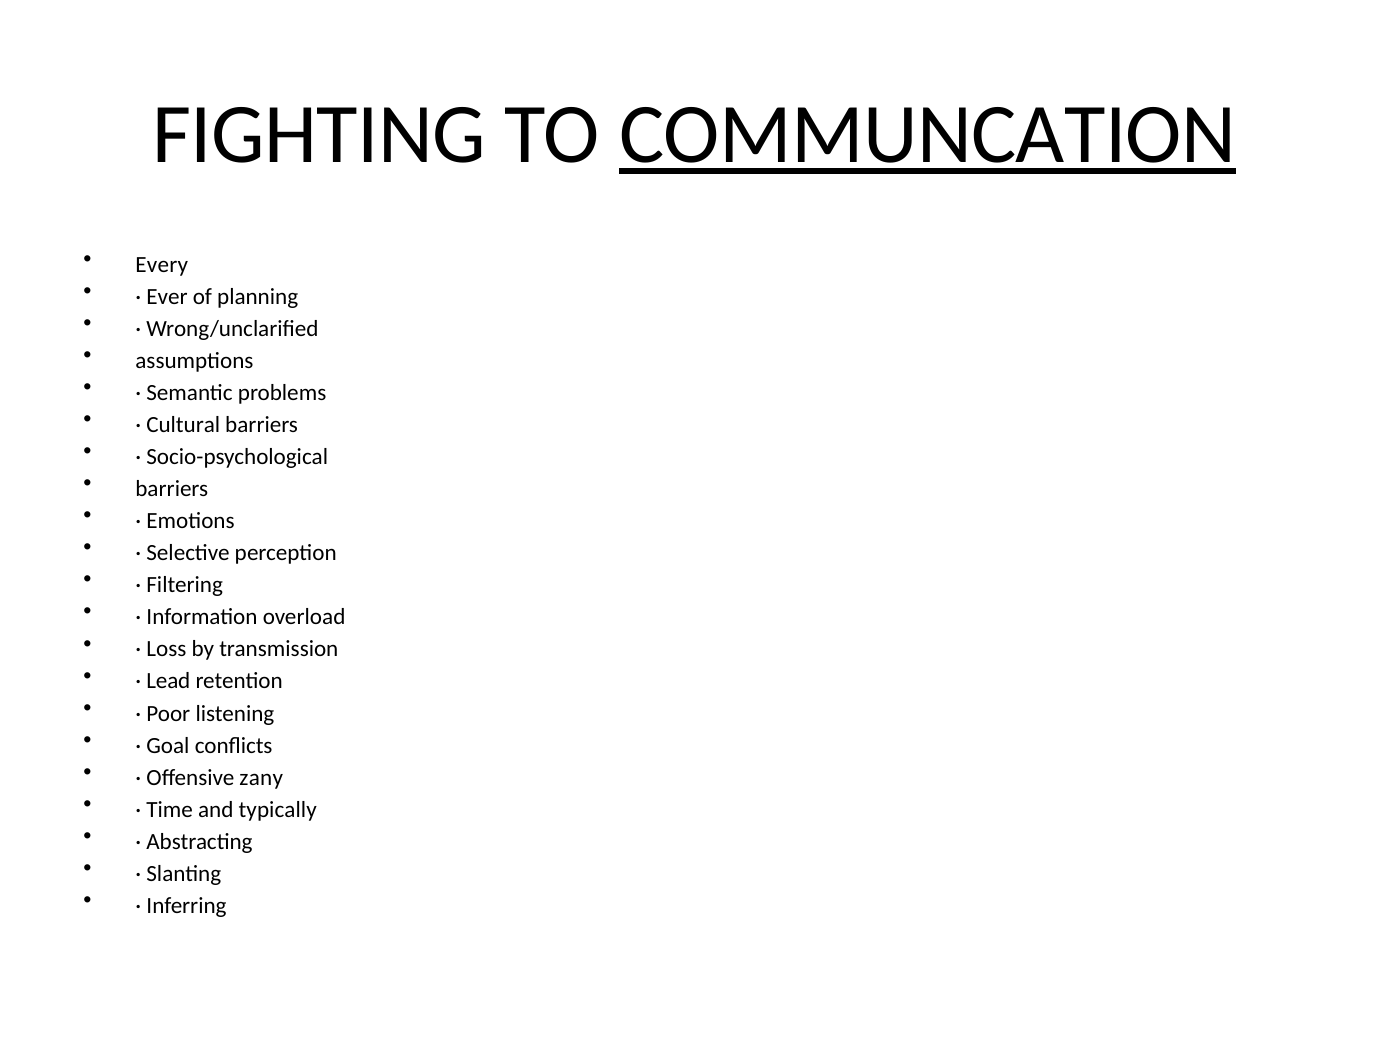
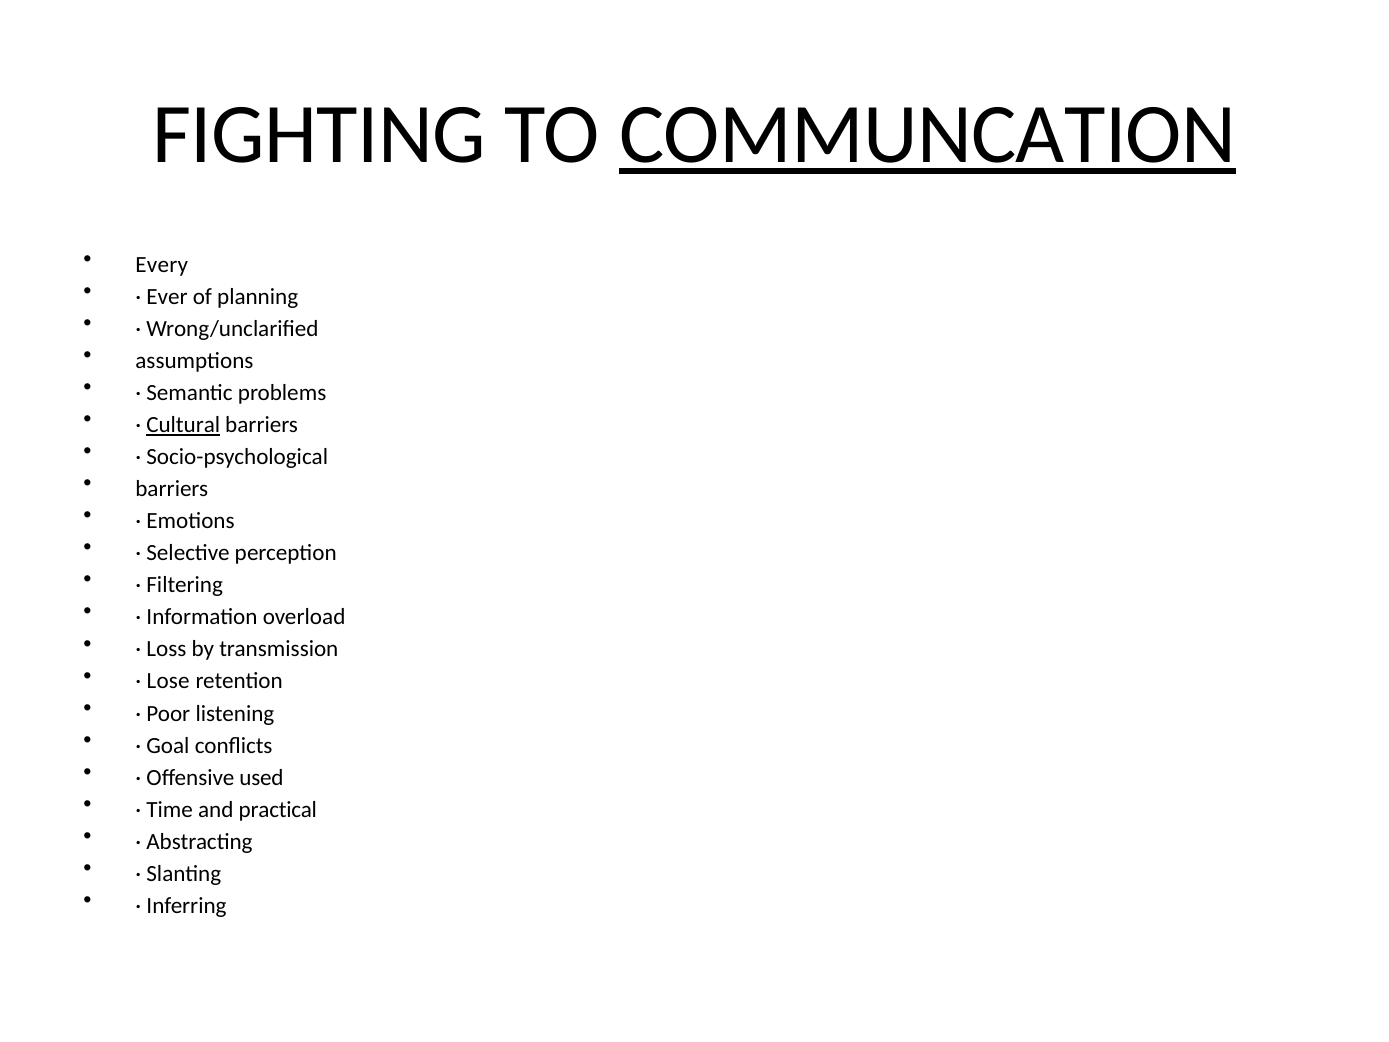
Cultural underline: none -> present (183, 425)
Lead: Lead -> Lose (168, 681)
zany: zany -> used (261, 777)
typically: typically -> practical (278, 809)
